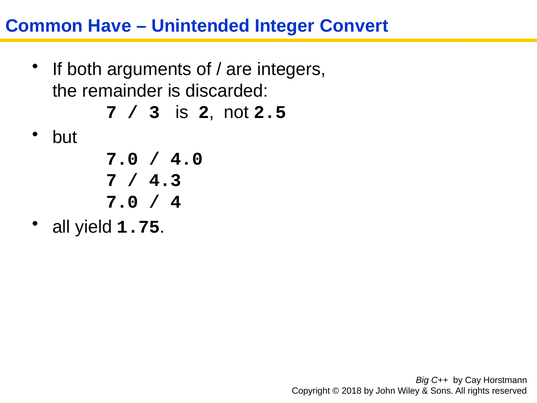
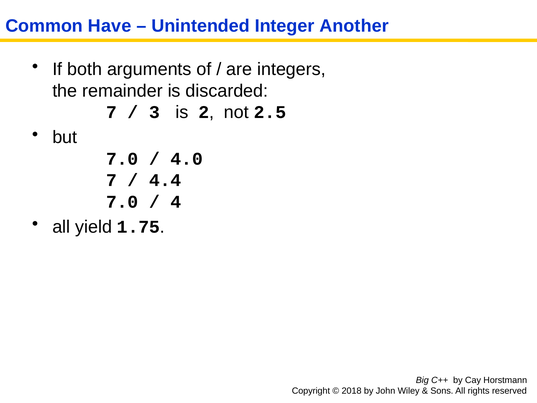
Convert: Convert -> Another (354, 26)
4.3: 4.3 -> 4.4 (165, 180)
